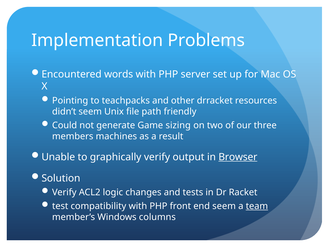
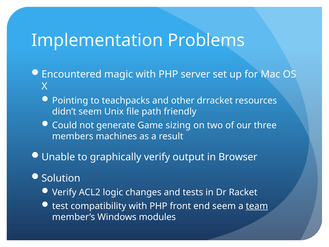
words: words -> magic (119, 74)
Browser underline: present -> none (238, 157)
columns: columns -> modules (157, 217)
